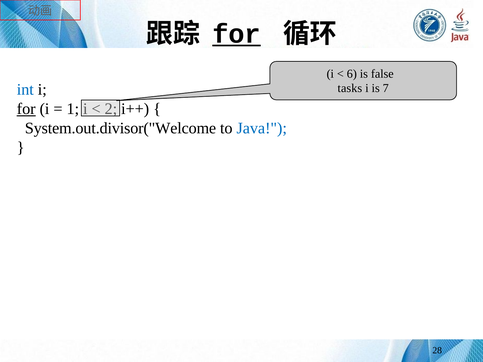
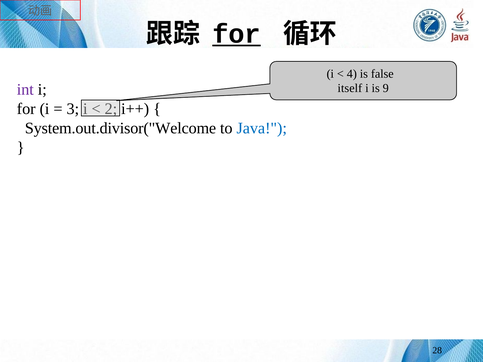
6: 6 -> 4 (352, 74)
int colour: blue -> purple (25, 90)
tasks: tasks -> itself (350, 88)
7: 7 -> 9 (386, 88)
for underline: present -> none (26, 109)
1: 1 -> 3 (73, 109)
